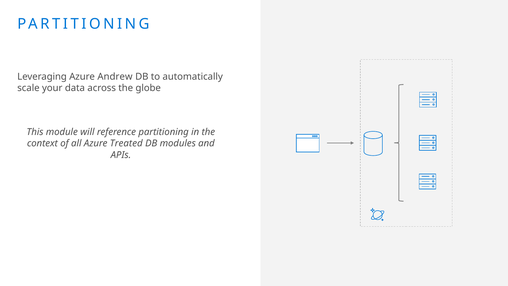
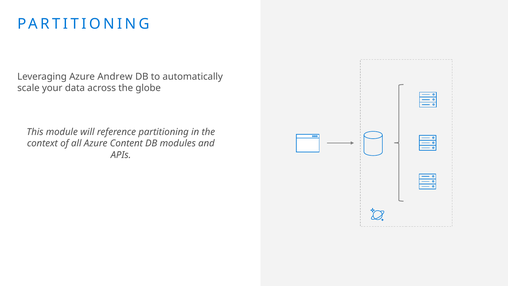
Treated: Treated -> Content (126, 143)
